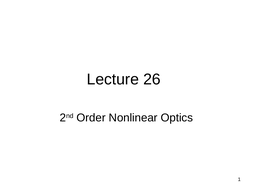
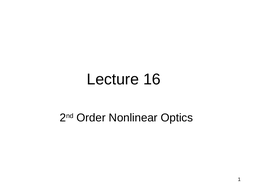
26: 26 -> 16 (152, 79)
